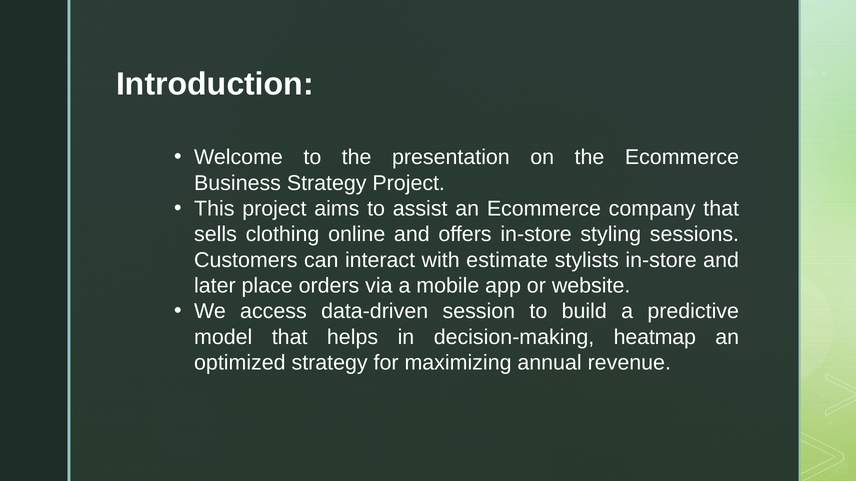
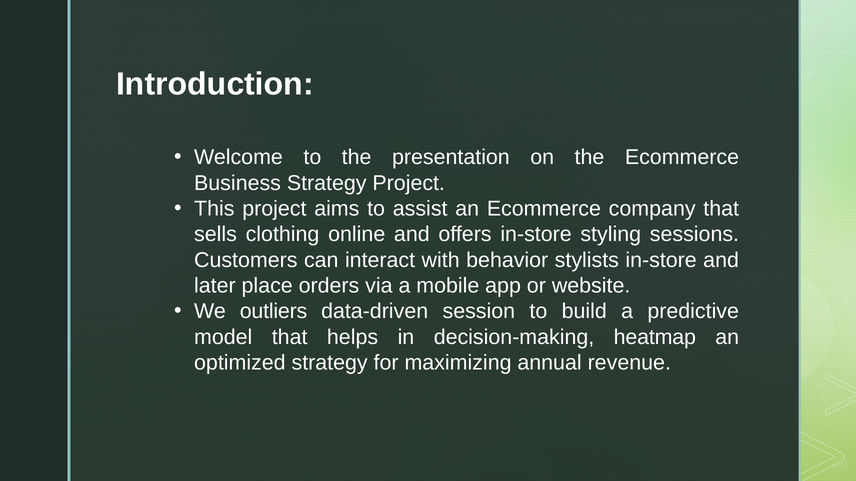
estimate: estimate -> behavior (507, 260)
access: access -> outliers (274, 312)
